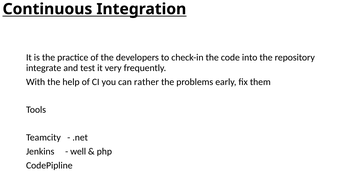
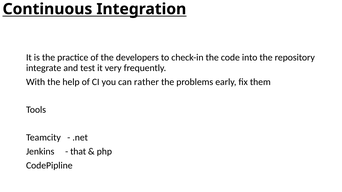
well: well -> that (78, 152)
